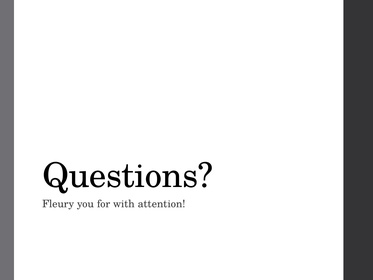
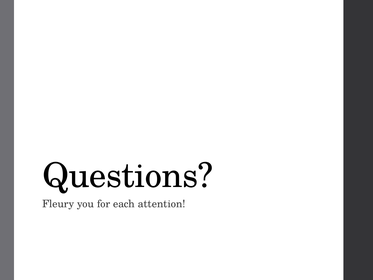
with: with -> each (124, 204)
